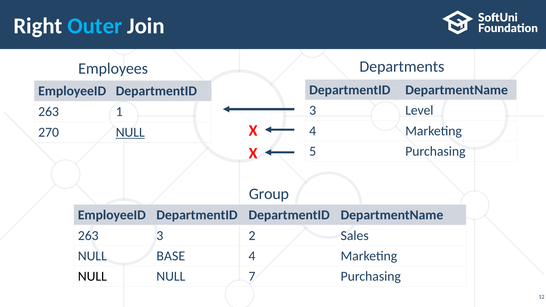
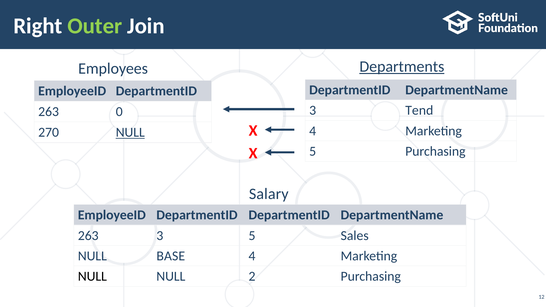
Outer colour: light blue -> light green (95, 26)
Departments underline: none -> present (402, 67)
Level: Level -> Tend (419, 110)
1: 1 -> 0 (119, 112)
Group: Group -> Salary (269, 194)
3 2: 2 -> 5 (252, 236)
7: 7 -> 2 (252, 277)
